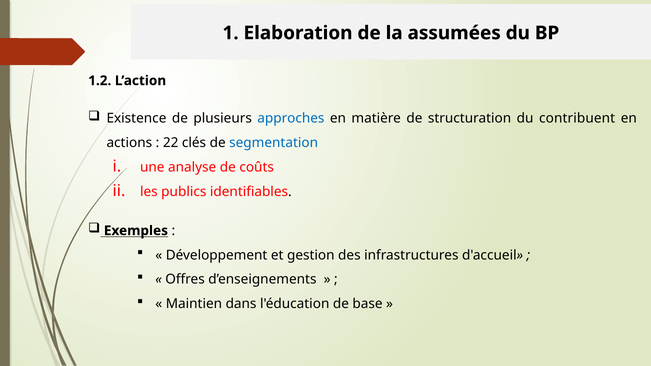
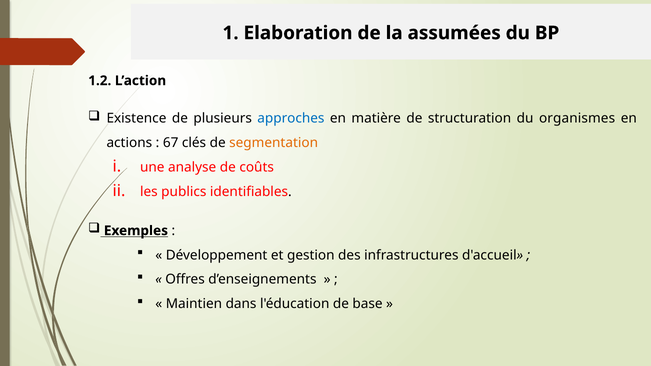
contribuent: contribuent -> organismes (577, 118)
22: 22 -> 67 (171, 143)
segmentation colour: blue -> orange (274, 143)
